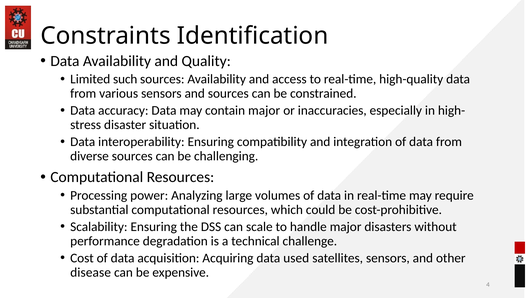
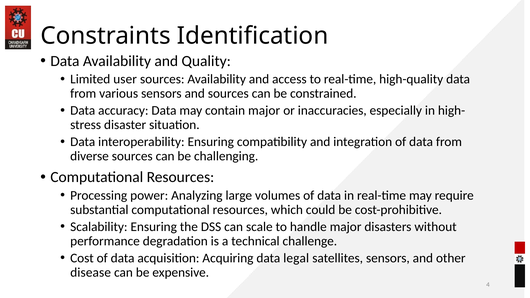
such: such -> user (125, 79)
used: used -> legal (296, 258)
